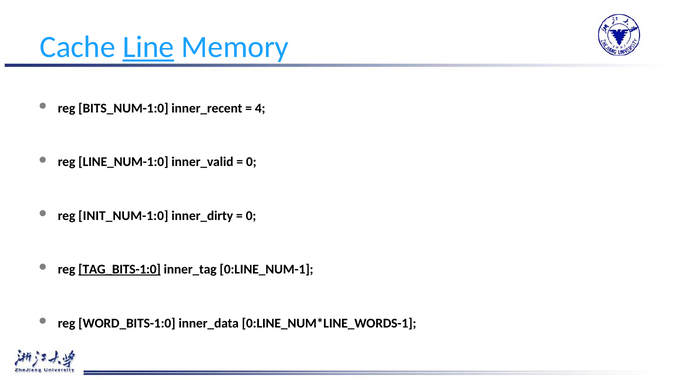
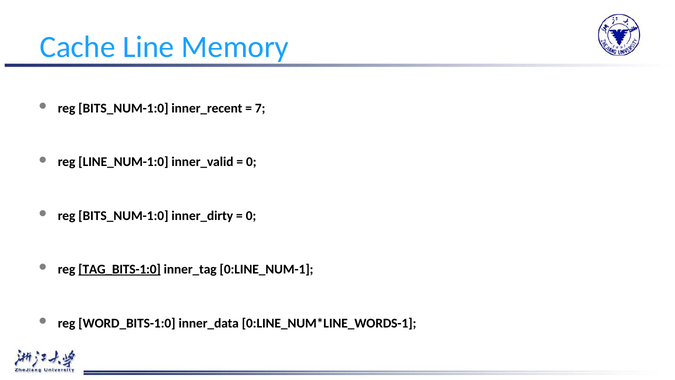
Line underline: present -> none (148, 47)
4: 4 -> 7 (260, 108)
INIT_NUM-1:0: INIT_NUM-1:0 -> BITS_NUM-1:0 (123, 215)
